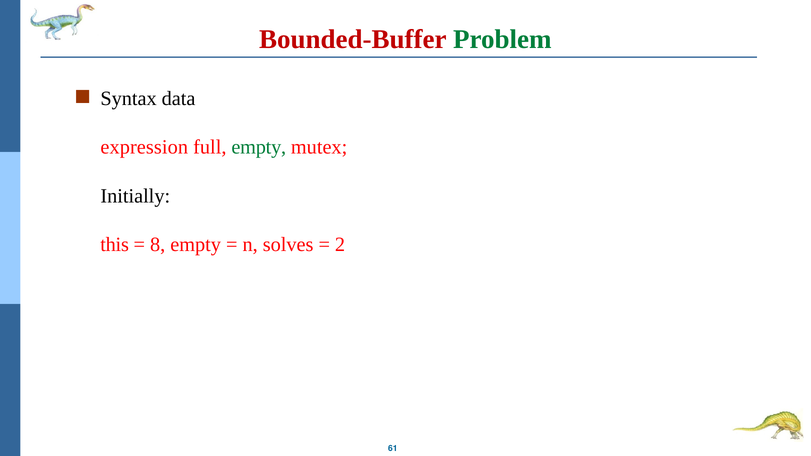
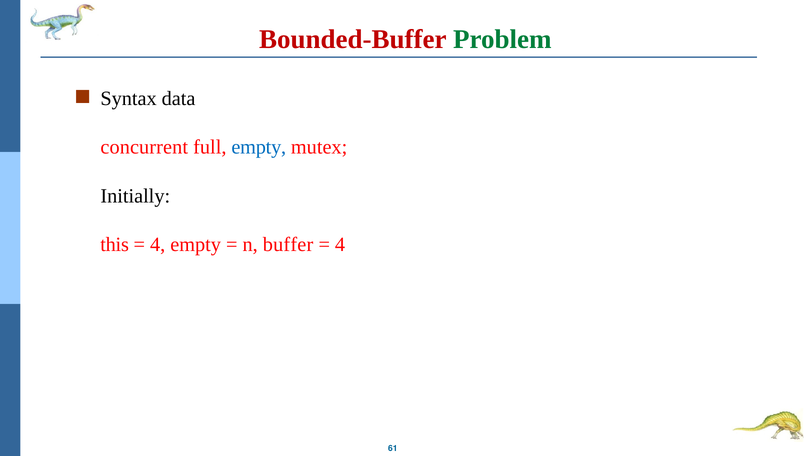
expression: expression -> concurrent (144, 147)
empty colour: green -> blue (259, 147)
8: 8 -> 4 (158, 245)
solves: solves -> buffer (288, 245)
2: 2 -> 4 (340, 245)
